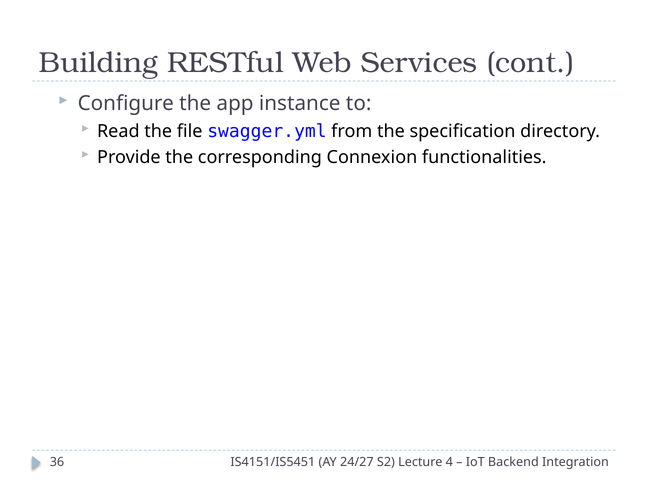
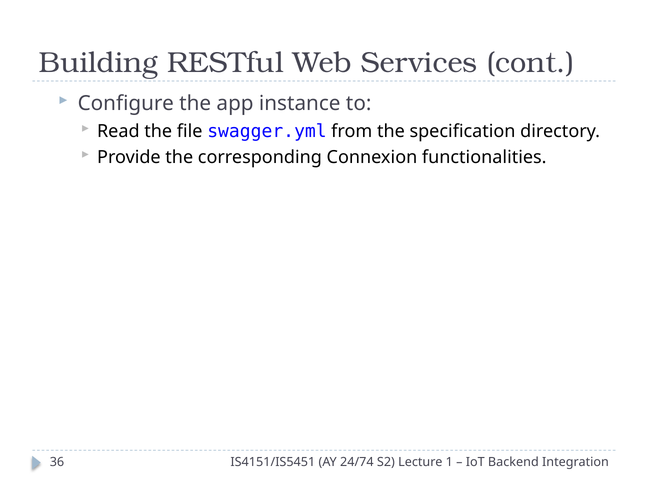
24/27: 24/27 -> 24/74 (357, 462)
4: 4 -> 1 (449, 462)
